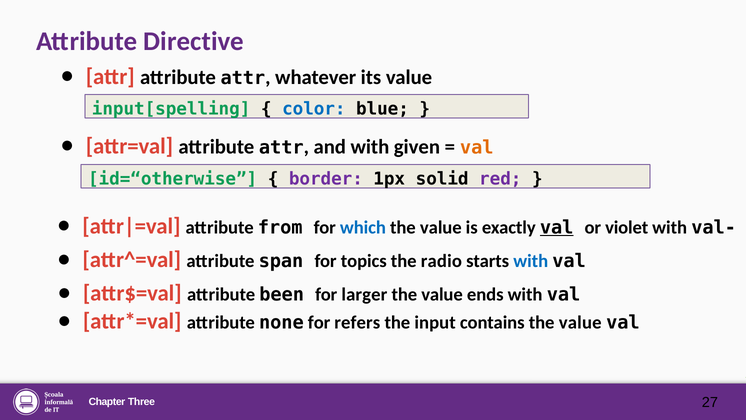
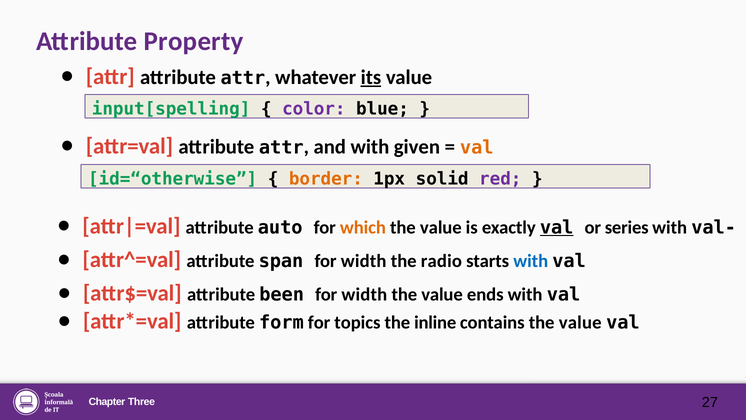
Directive: Directive -> Property (194, 41)
its underline: none -> present (371, 77)
color colour: blue -> purple (314, 109)
border colour: purple -> orange (326, 179)
from: from -> auto (280, 227)
which colour: blue -> orange (363, 227)
violet: violet -> series (627, 227)
topics: topics -> width (364, 261)
larger: larger -> width (364, 294)
none: none -> form (281, 322)
refers: refers -> topics (357, 322)
input: input -> inline (435, 322)
